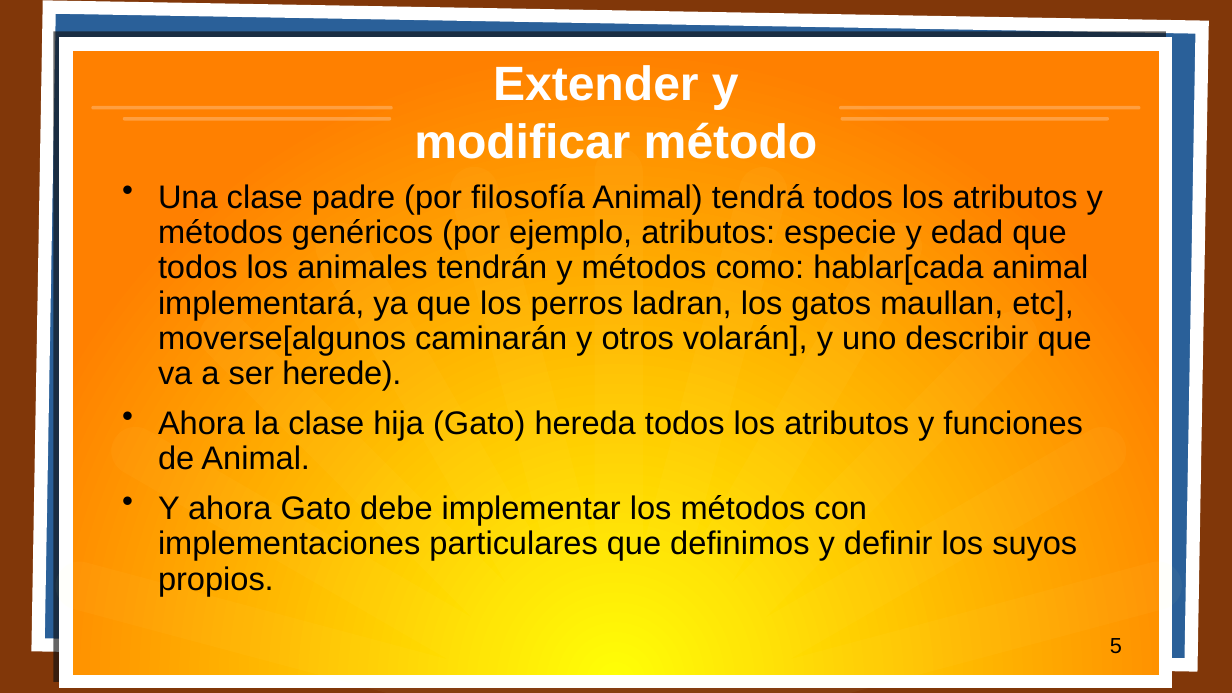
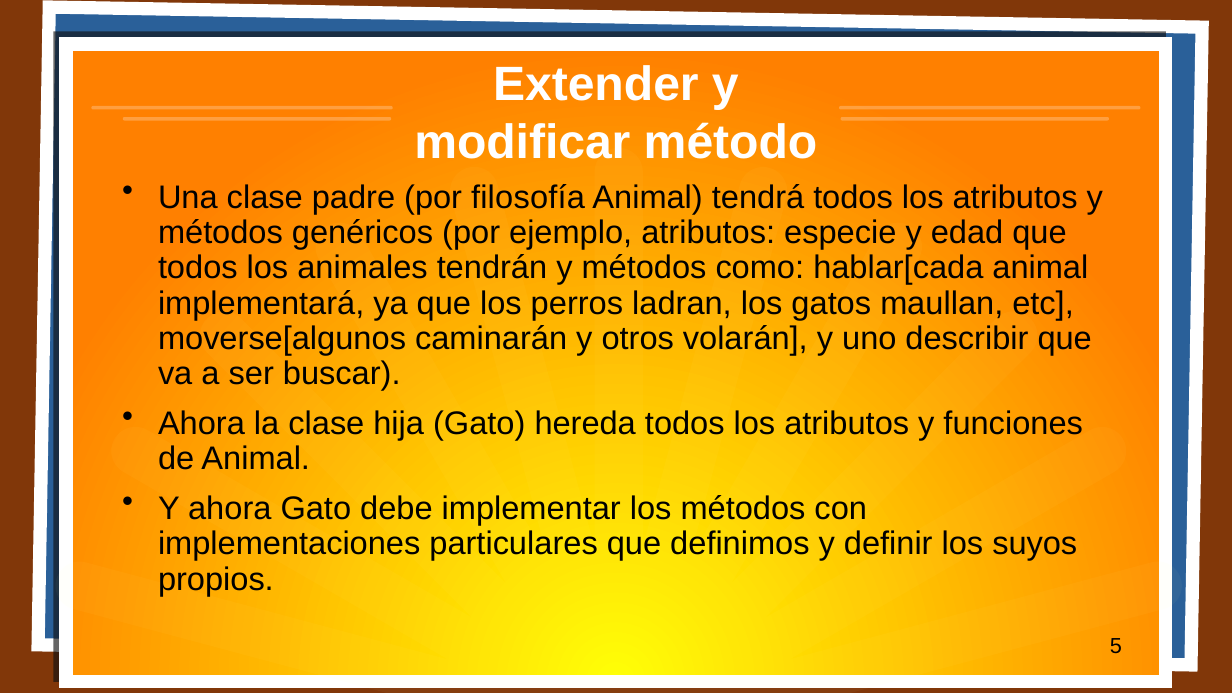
herede: herede -> buscar (342, 374)
